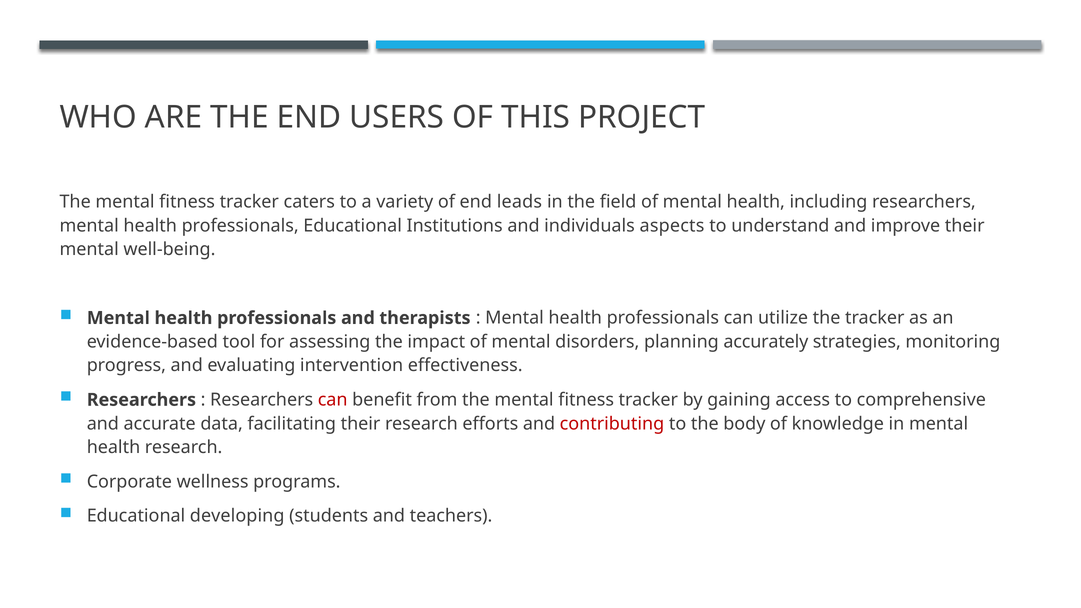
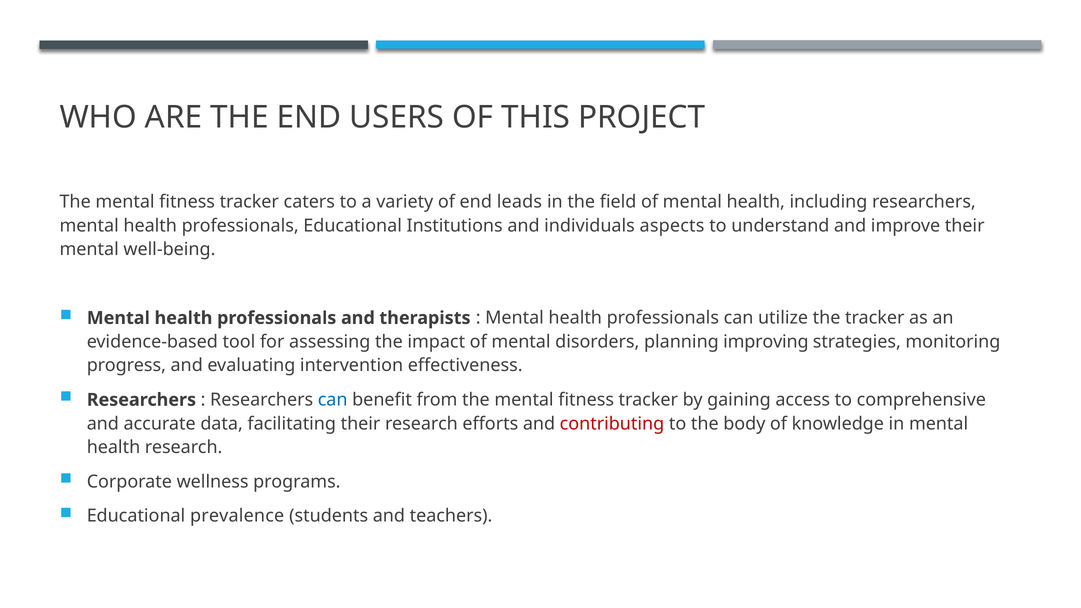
accurately: accurately -> improving (766, 342)
can colour: red -> blue (333, 400)
developing: developing -> prevalence (237, 516)
